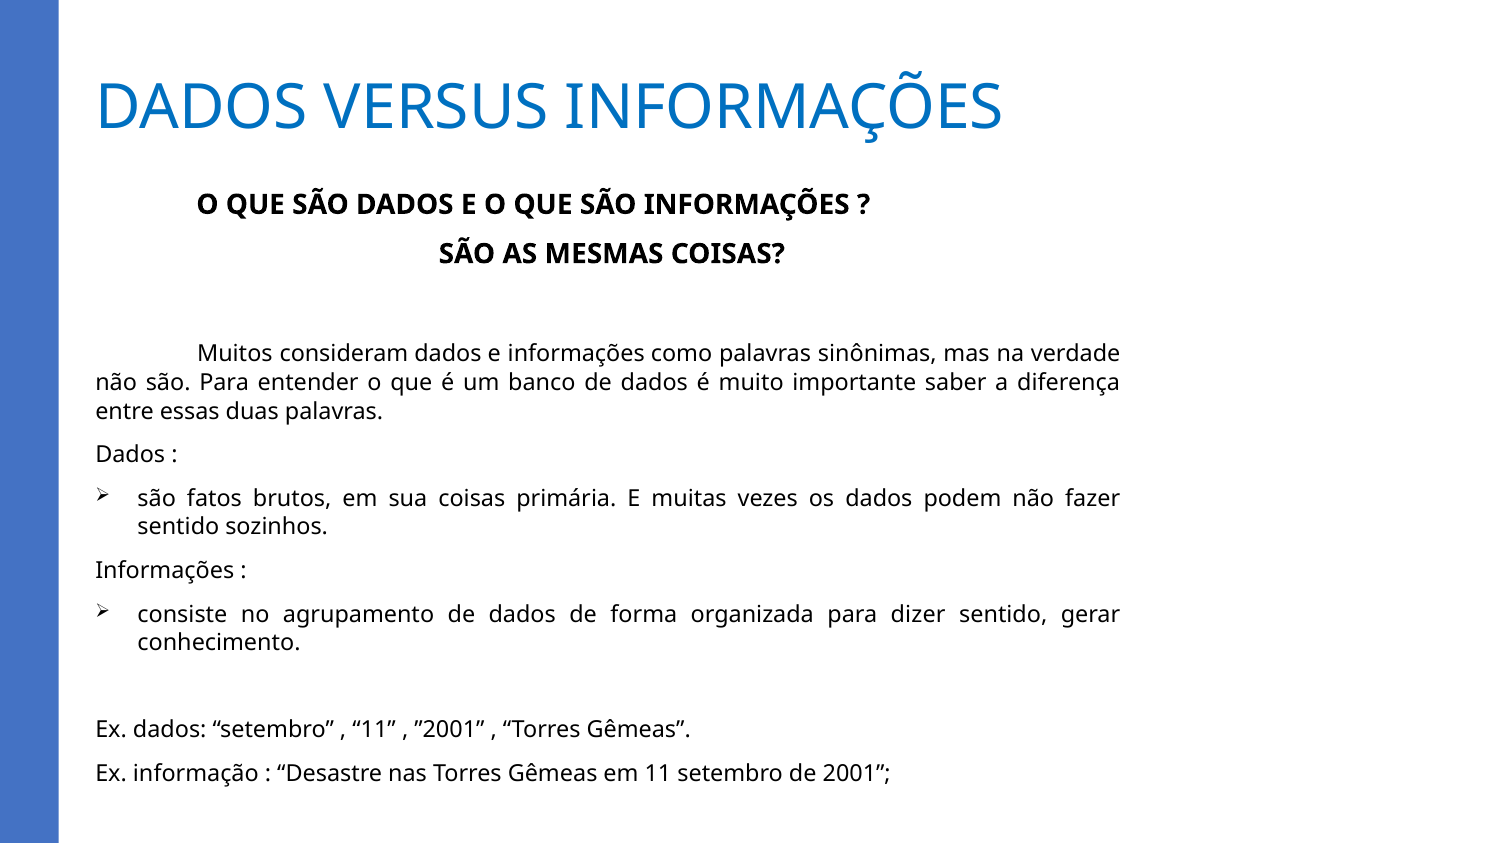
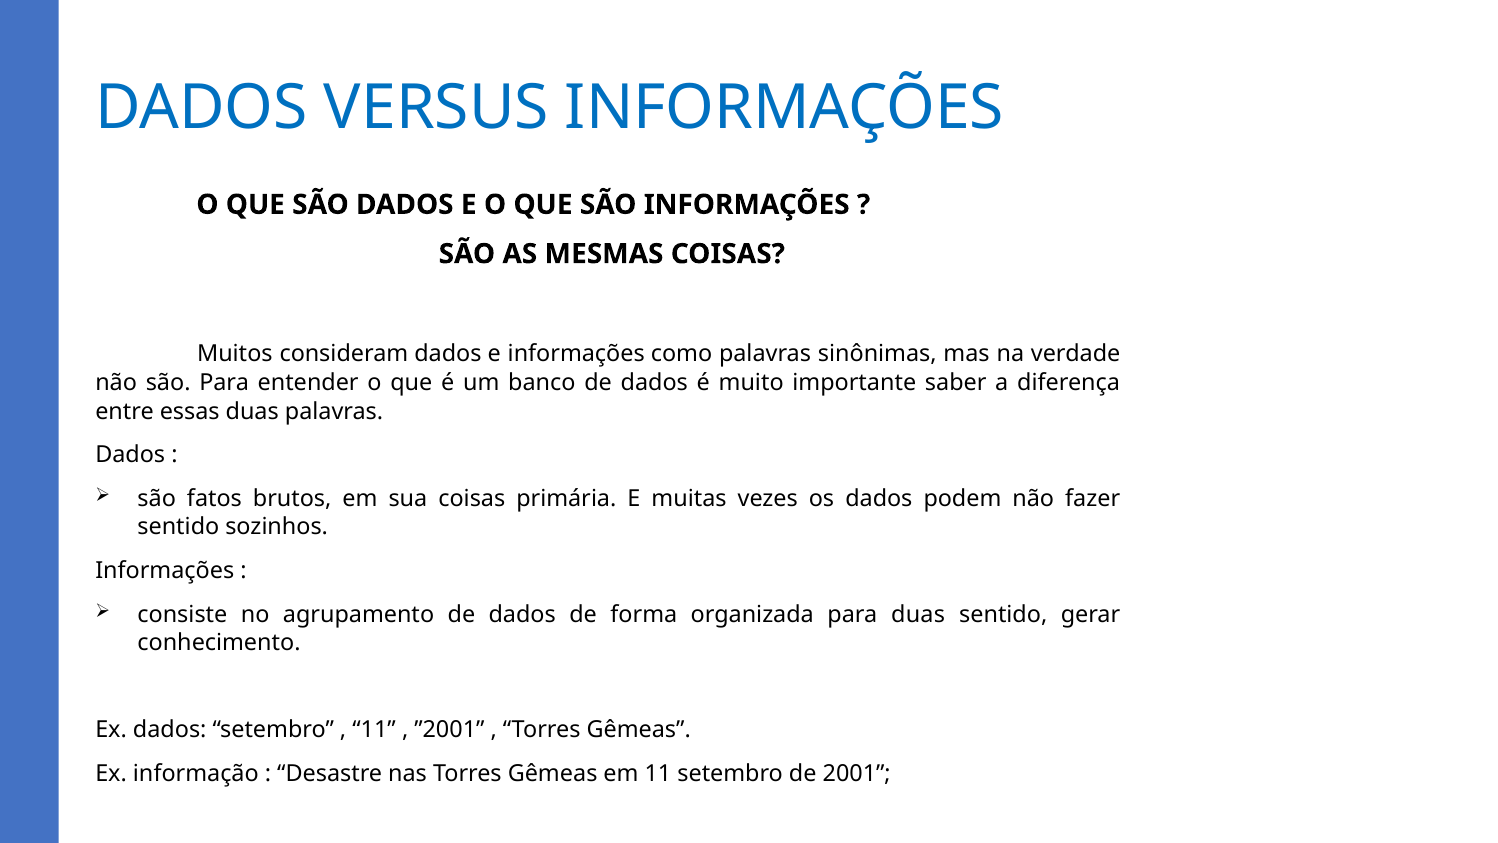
para dizer: dizer -> duas (918, 614)
